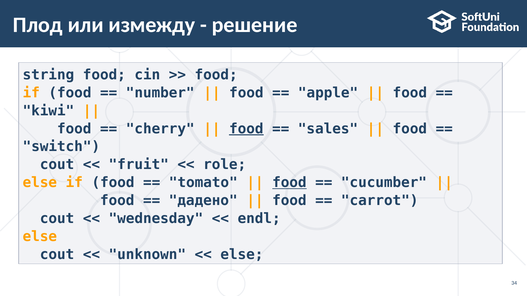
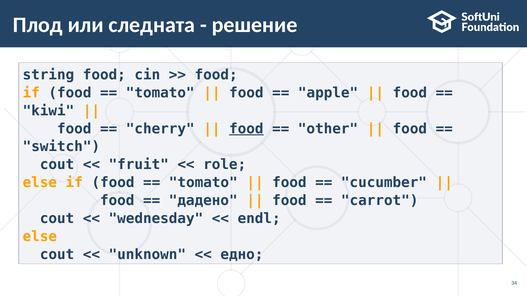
измежду: измежду -> следната (152, 25)
number: number -> tomato (160, 93)
sales: sales -> other (328, 129)
food underline: present -> none (289, 183)
else: else -> едно (242, 255)
